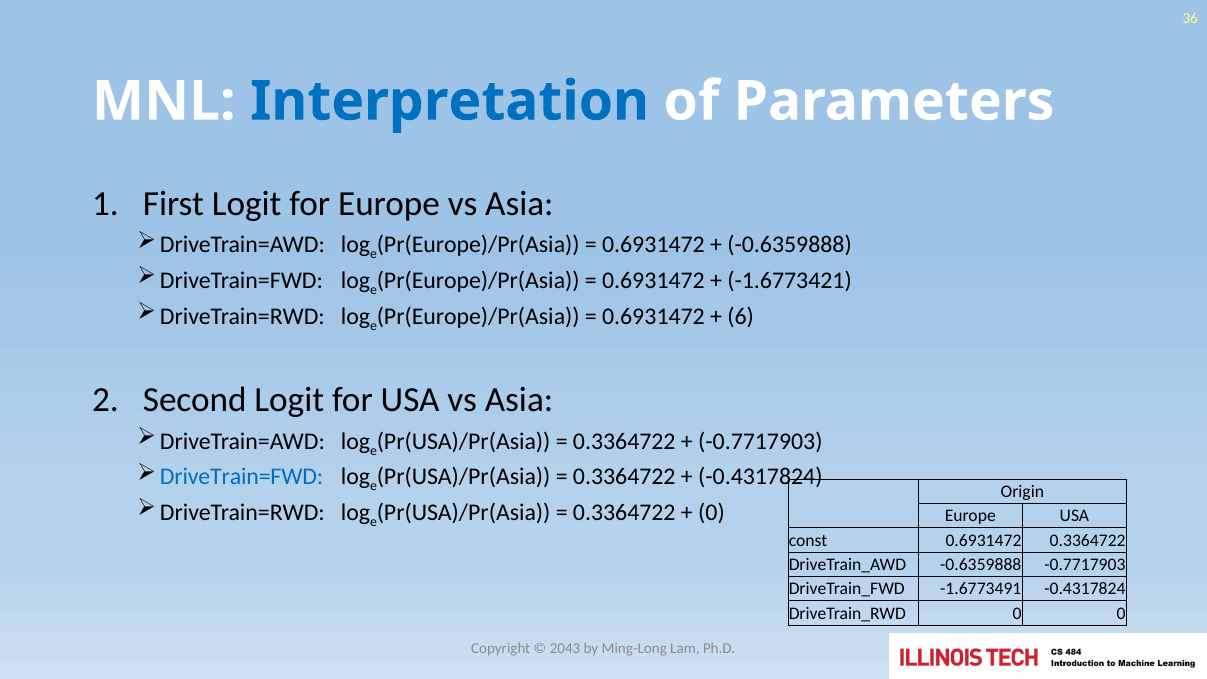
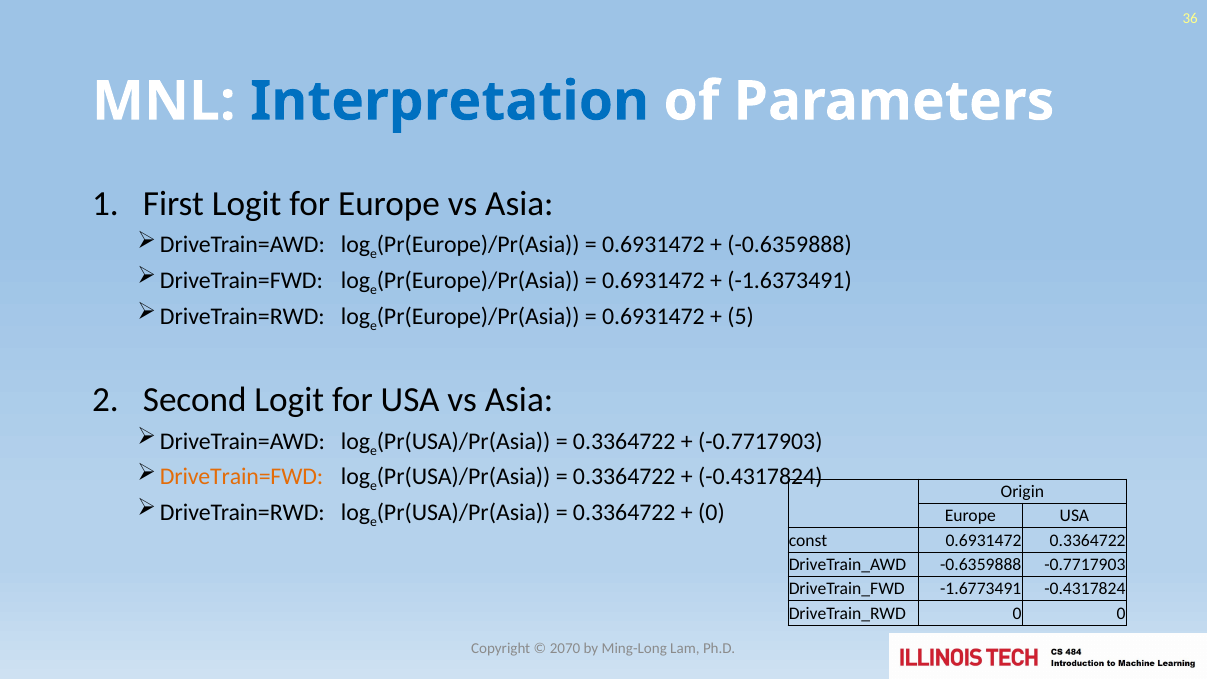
-1.6773421: -1.6773421 -> -1.6373491 (790, 281)
6: 6 -> 5 (741, 316)
DriveTrain=FWD colour: blue -> orange (242, 477)
2043: 2043 -> 2070 (565, 648)
